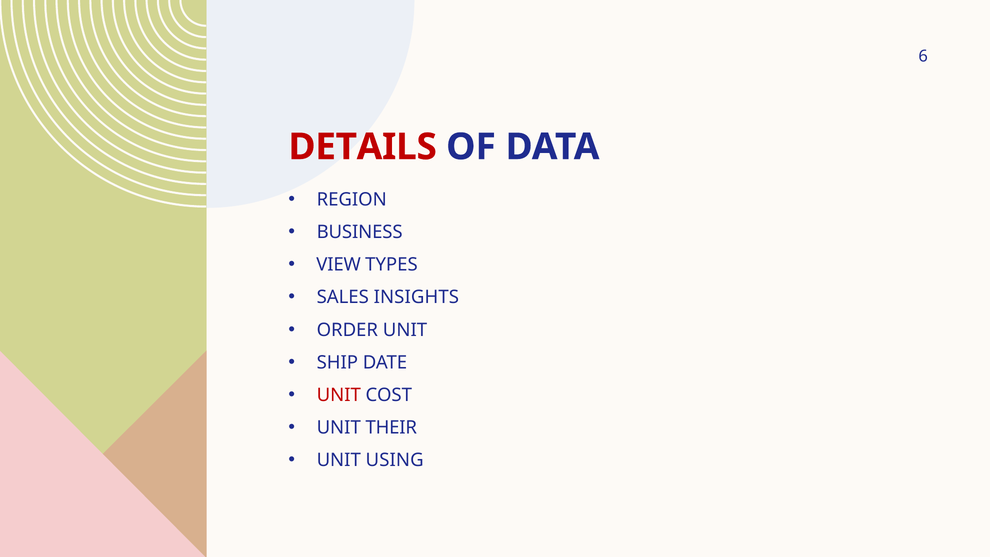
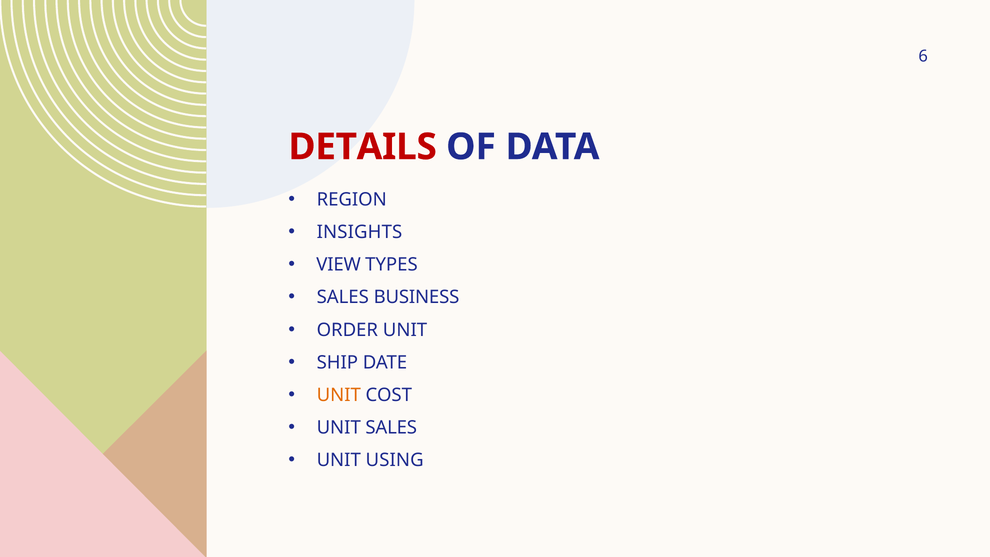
BUSINESS: BUSINESS -> INSIGHTS (359, 232)
INSIGHTS: INSIGHTS -> BUSINESS (416, 297)
UNIT colour: red -> orange (339, 395)
UNIT THEIR: THEIR -> SALES (391, 428)
